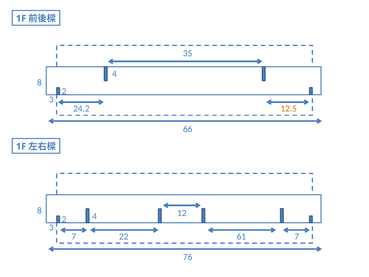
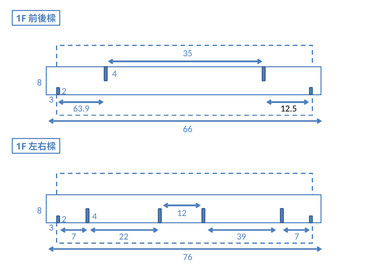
24.2: 24.2 -> 63.9 (81, 109)
12.5 colour: orange -> black (289, 109)
61: 61 -> 39 (241, 236)
